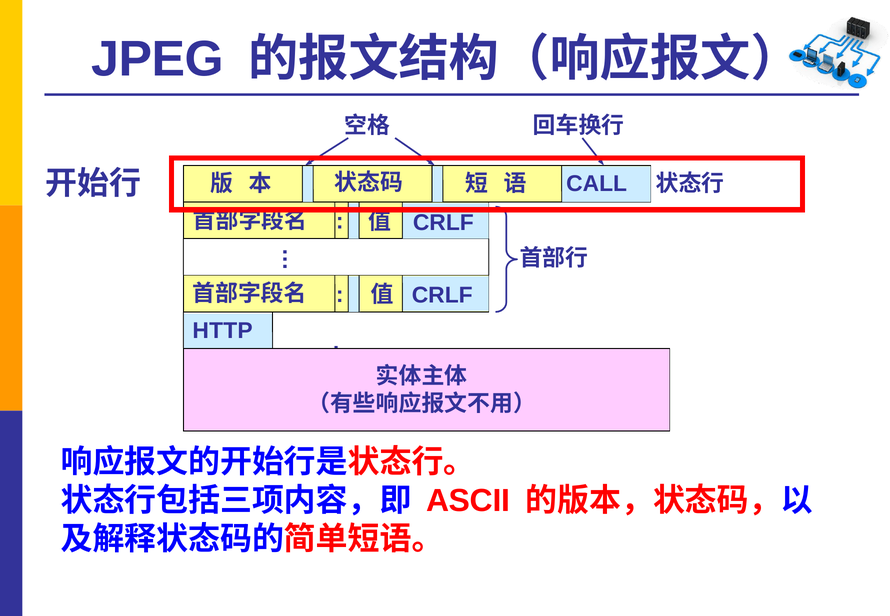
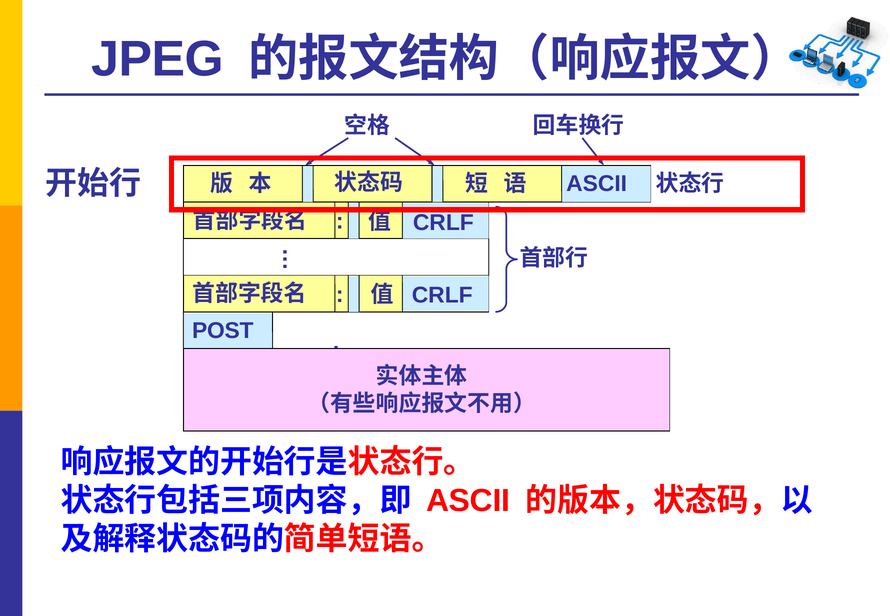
CALL: CALL -> ASCII (597, 184)
HTTP: HTTP -> POST (223, 331)
